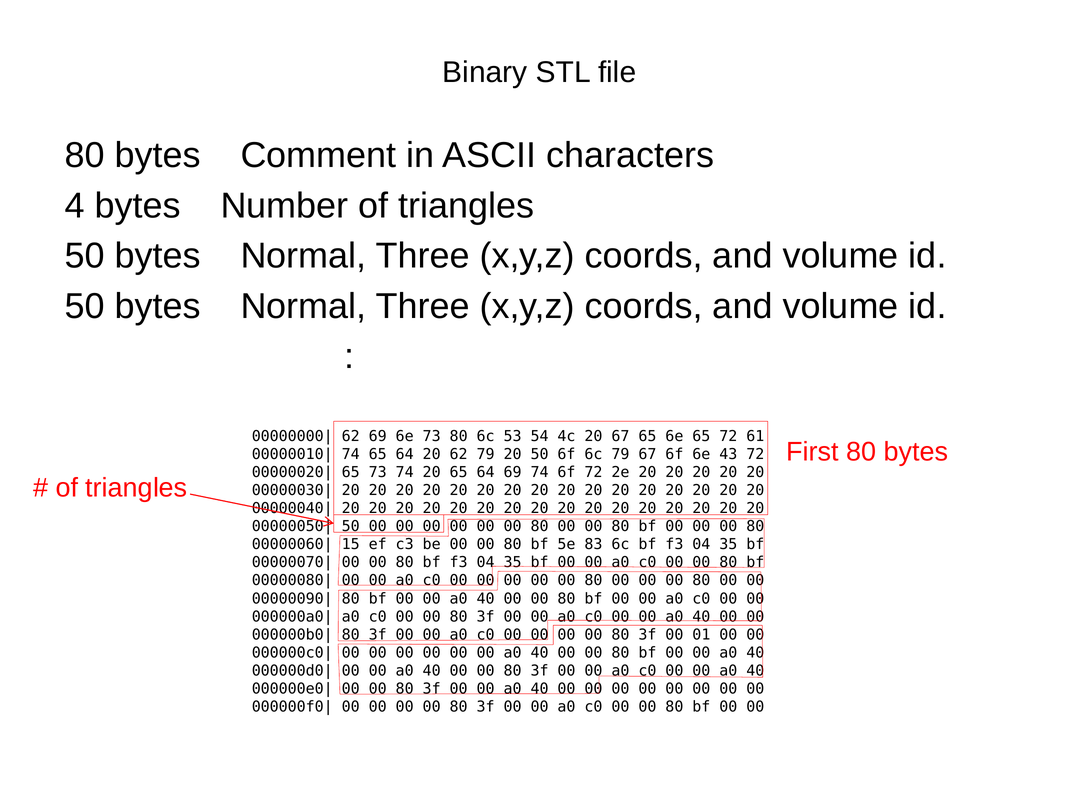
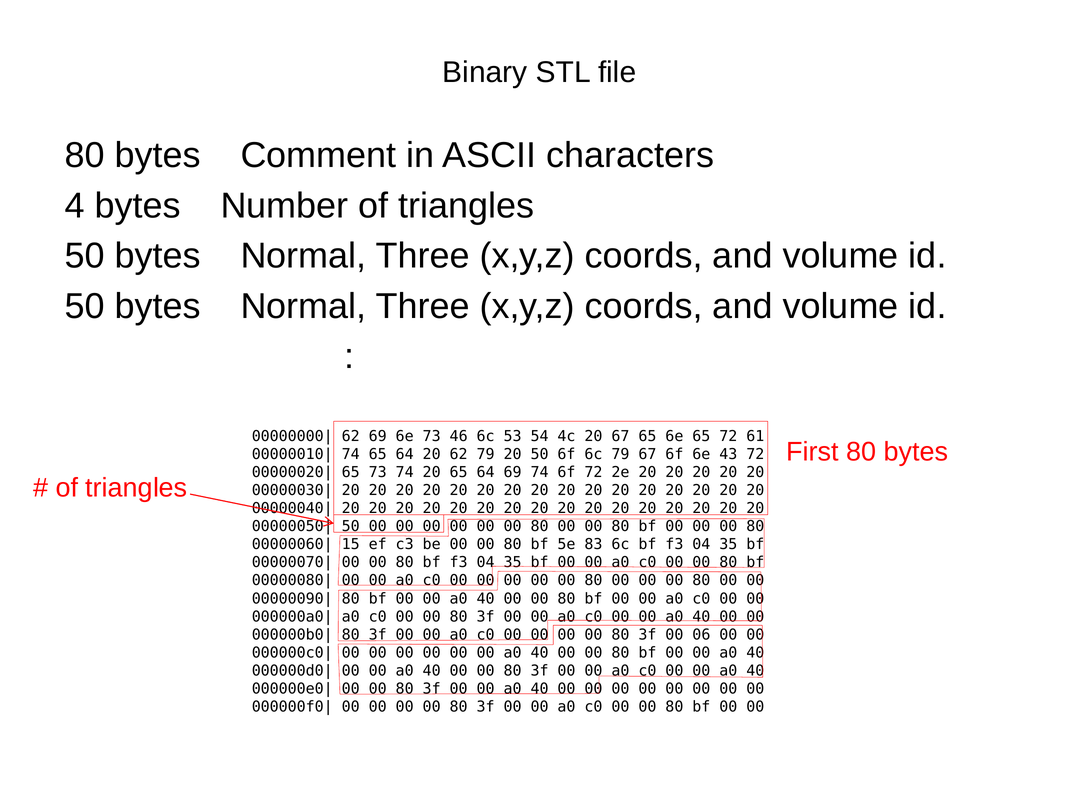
73 80: 80 -> 46 (459, 437)
01: 01 -> 06 (701, 635)
